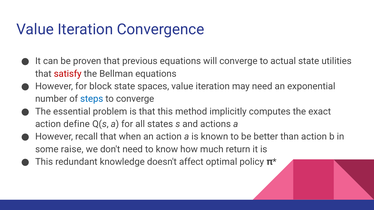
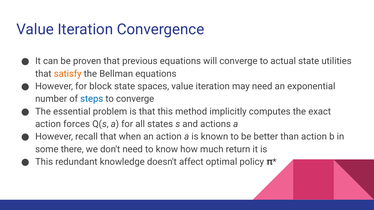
satisfy colour: red -> orange (68, 74)
define: define -> forces (77, 124)
raise: raise -> there (72, 149)
